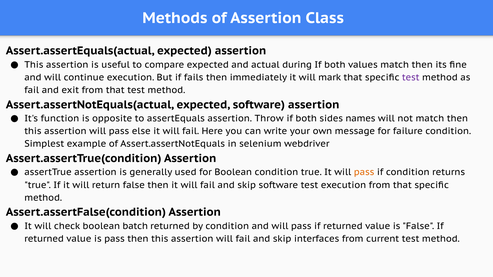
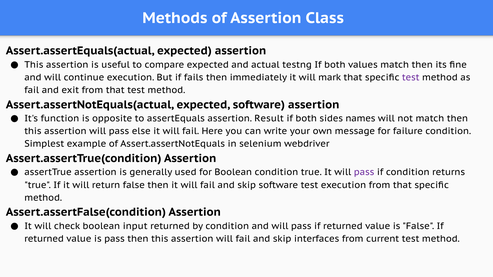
during: during -> testng (297, 65)
Throw: Throw -> Result (269, 119)
pass colour: orange -> purple (364, 172)
batch: batch -> input (135, 226)
